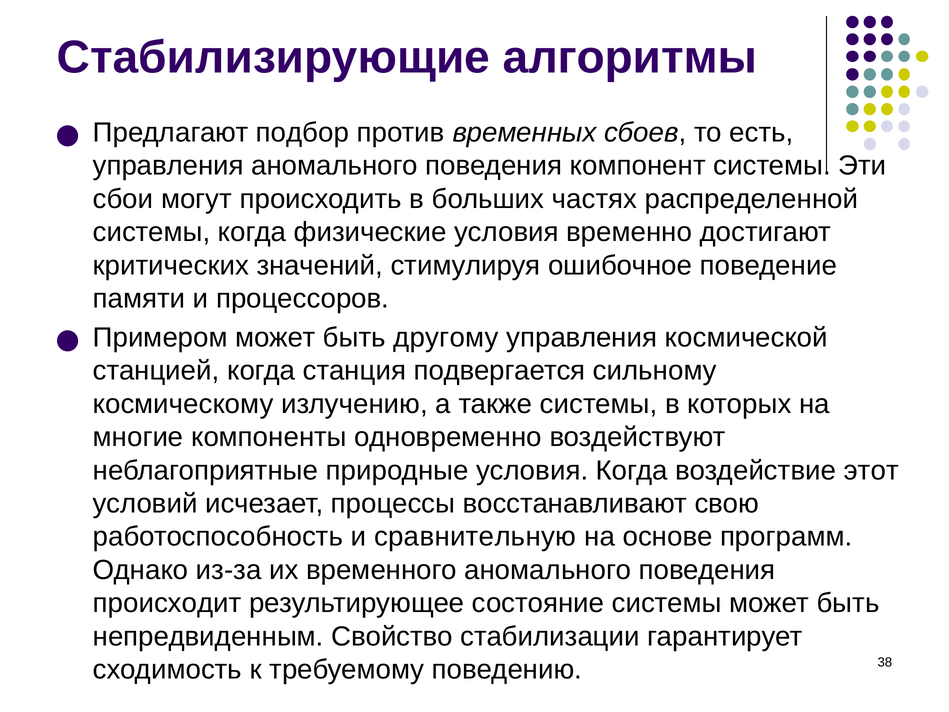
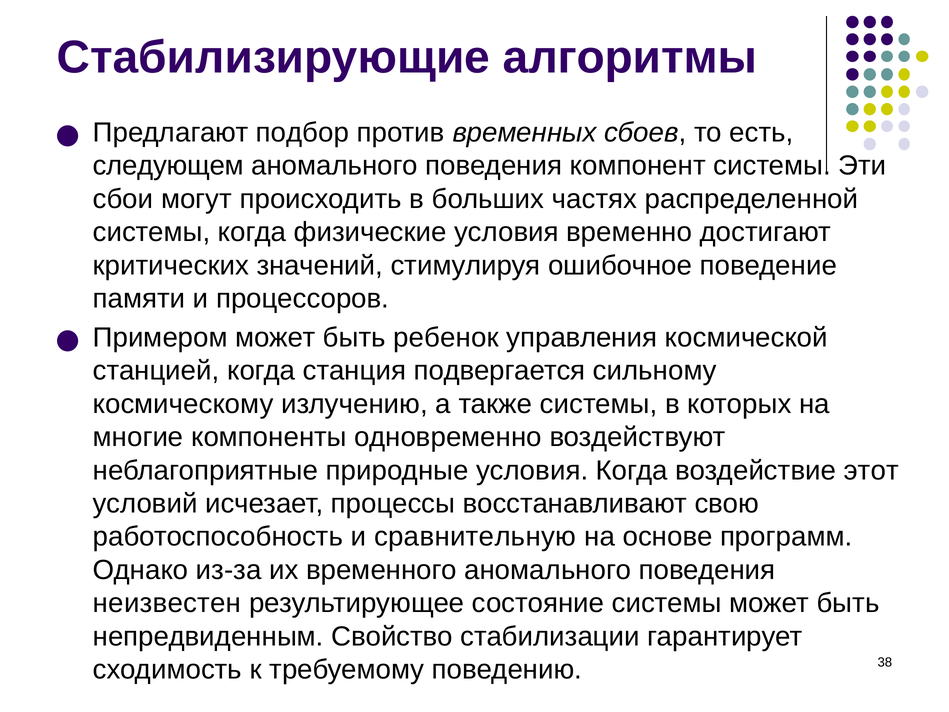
управления: управления -> следующем (168, 166)
другому: другому -> ребенок (446, 337)
происходит: происходит -> неизвестен (167, 603)
